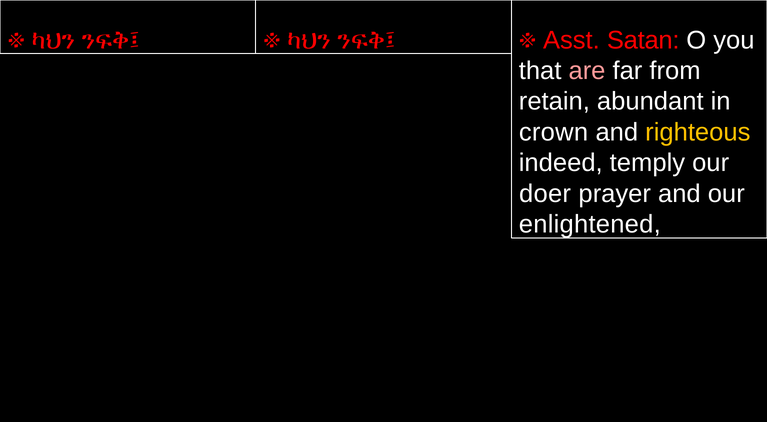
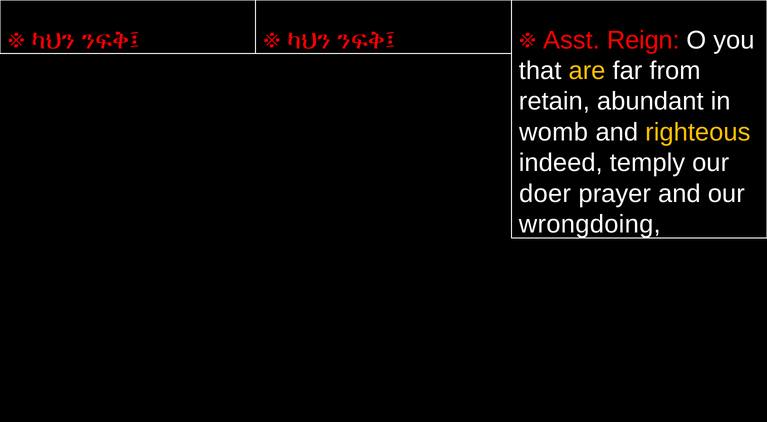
Satan: Satan -> Reign (643, 40)
are colour: pink -> yellow (587, 71)
crown: crown -> womb (554, 132)
enlightened: enlightened -> wrongdoing (590, 224)
